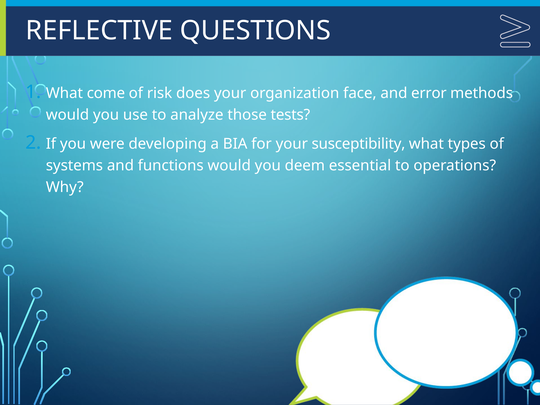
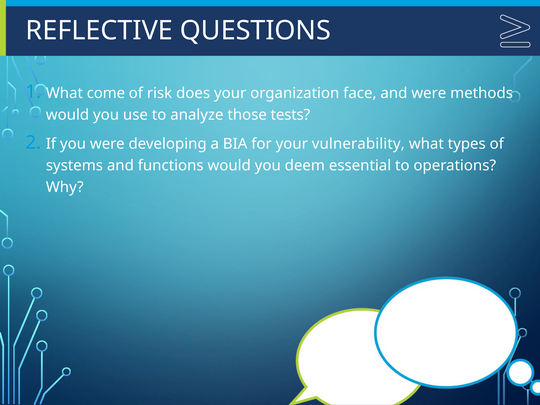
and error: error -> were (429, 93)
susceptibility: susceptibility -> vulnerability (358, 144)
